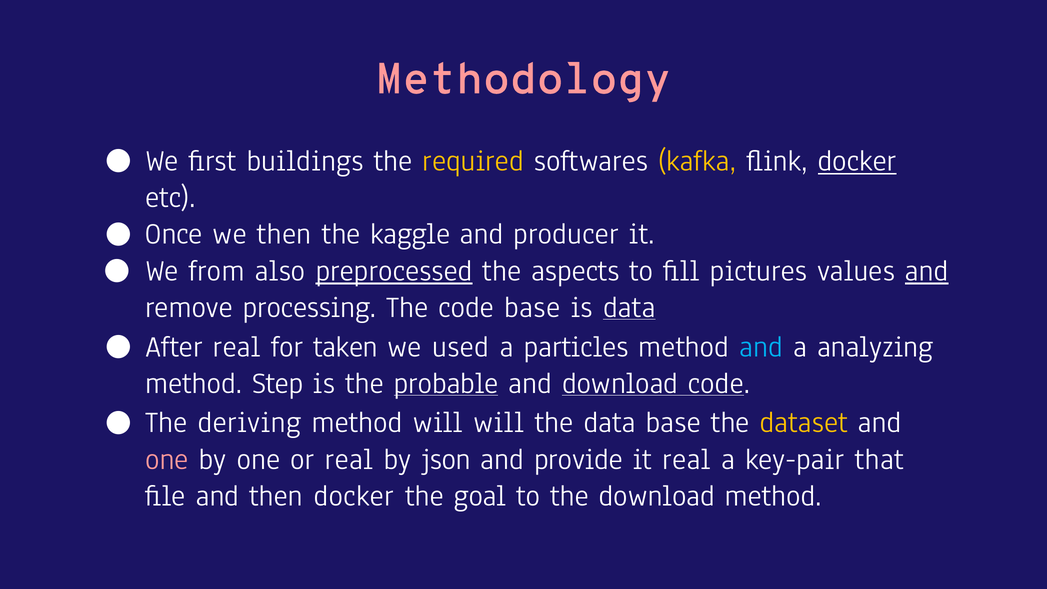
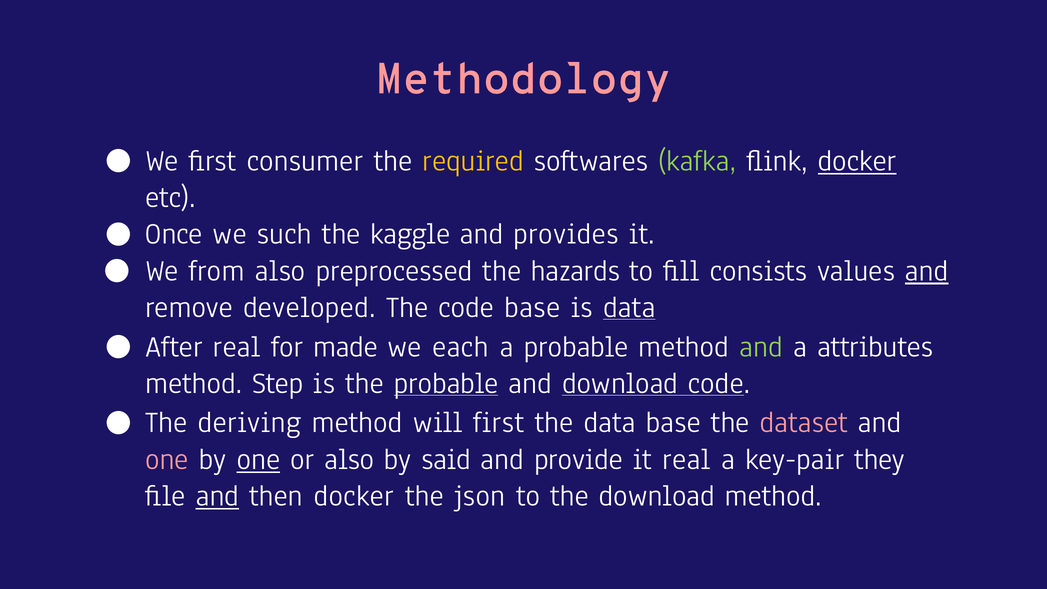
buildings: buildings -> consumer (305, 161)
kafka colour: yellow -> light green (697, 161)
we then: then -> such (284, 234)
producer: producer -> provides (566, 234)
preprocessed underline: present -> none (394, 271)
aspects: aspects -> hazards (575, 271)
pictures: pictures -> consists (758, 271)
processing: processing -> developed (309, 307)
taken: taken -> made (345, 346)
used: used -> each (461, 346)
a particles: particles -> probable (576, 346)
and colour: light blue -> light green (761, 346)
analyzing: analyzing -> attributes (875, 346)
will will: will -> first (499, 422)
dataset colour: yellow -> pink (804, 422)
one underline: none -> present (258, 459)
or real: real -> also (349, 459)
json: json -> said (446, 459)
that: that -> they (880, 459)
and underline: none -> present (217, 496)
goal: goal -> json (480, 496)
